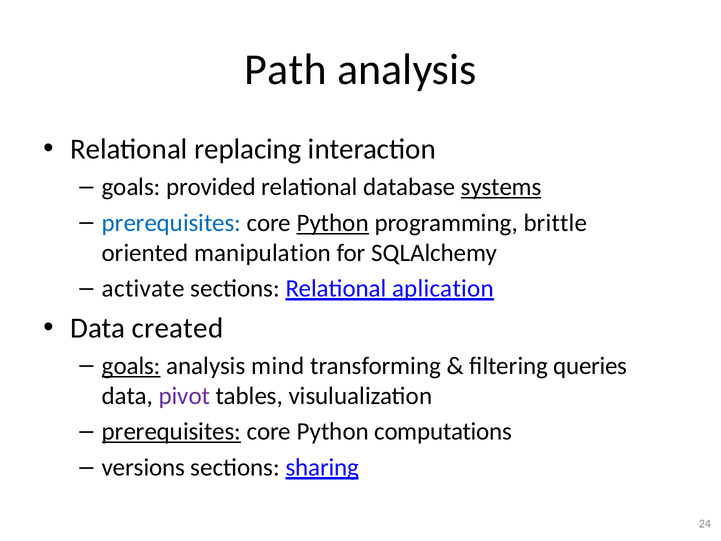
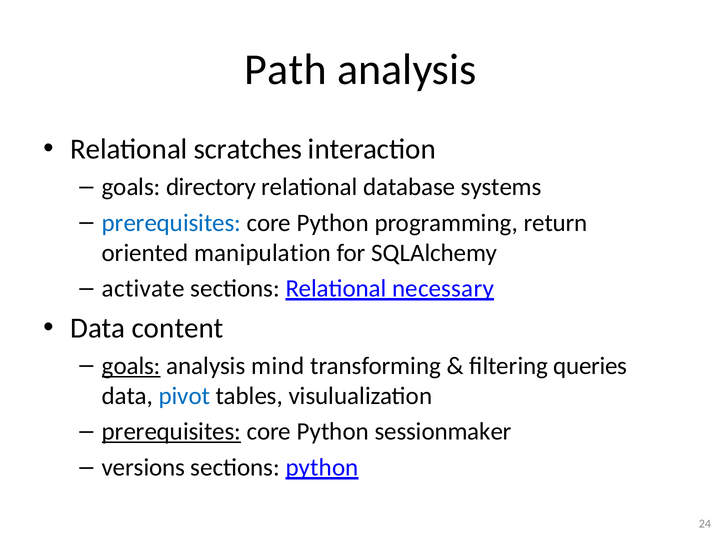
replacing: replacing -> scratches (248, 149)
provided: provided -> directory (211, 187)
systems underline: present -> none (501, 187)
Python underline: present -> none (333, 223)
brittle: brittle -> return (556, 223)
aplication: aplication -> necessary (443, 288)
created: created -> content (178, 328)
pivot colour: purple -> blue (184, 396)
computations: computations -> sessionmaker (443, 431)
sections sharing: sharing -> python (322, 467)
